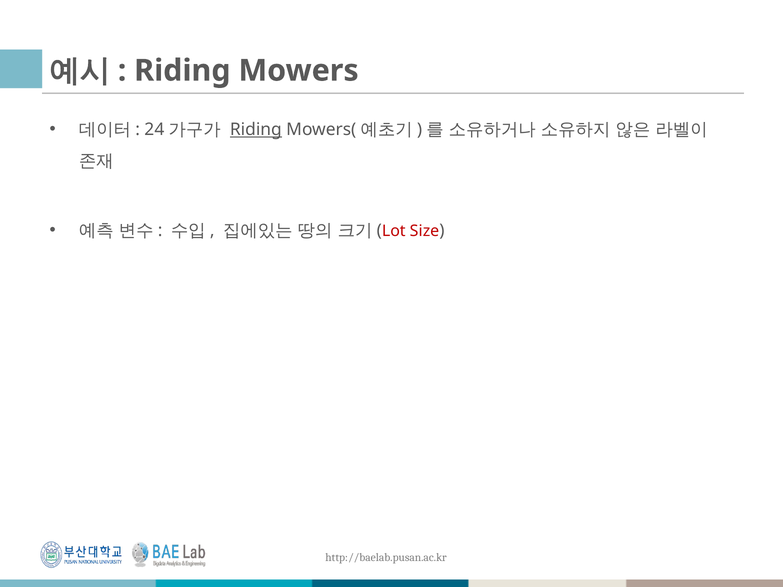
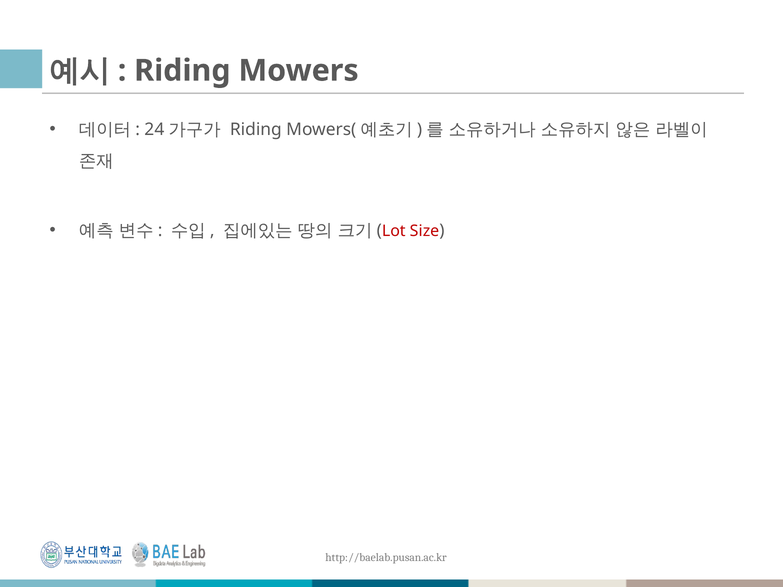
Riding underline: present -> none (256, 130)
